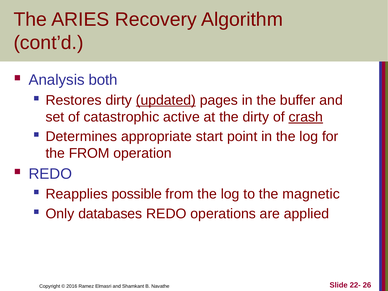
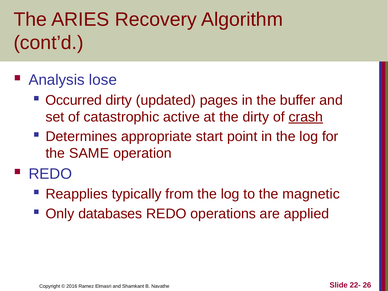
both: both -> lose (103, 80)
Restores: Restores -> Occurred (74, 100)
updated underline: present -> none (166, 100)
the FROM: FROM -> SAME (89, 153)
possible: possible -> typically (137, 194)
